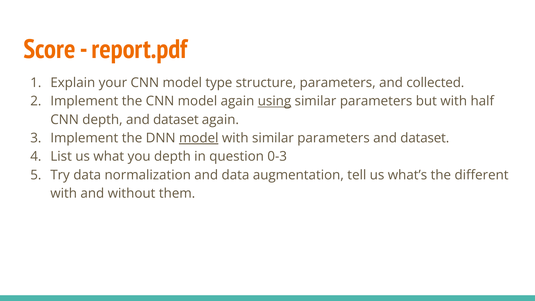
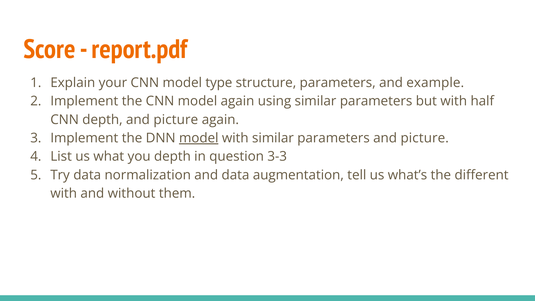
collected: collected -> example (435, 83)
using underline: present -> none (274, 101)
depth and dataset: dataset -> picture (176, 120)
parameters and dataset: dataset -> picture (425, 138)
0-3: 0-3 -> 3-3 (277, 156)
